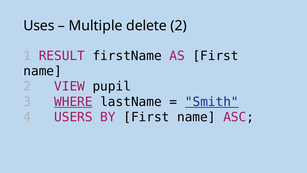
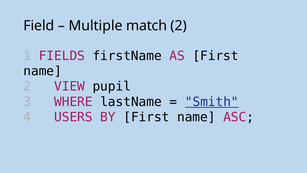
Uses: Uses -> Field (39, 26)
delete: delete -> match (147, 26)
RESULT: RESULT -> FIELDS (62, 56)
WHERE underline: present -> none (73, 102)
